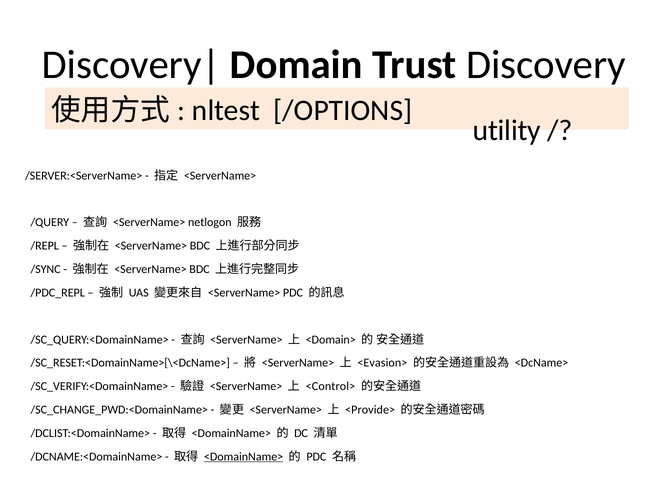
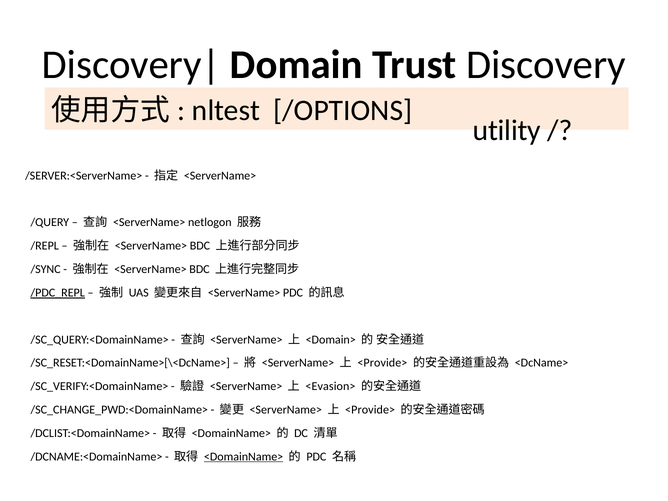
/PDC_REPL underline: none -> present (58, 293)
<Evasion>: <Evasion> -> <Provide> (382, 363)
<Control>: <Control> -> <Evasion> (330, 386)
